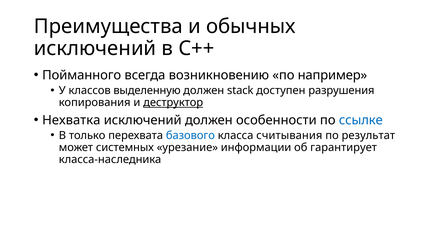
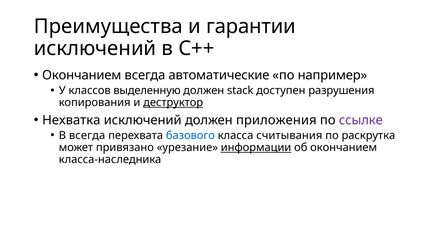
обычных: обычных -> гарантии (251, 26)
Пойманного: Пойманного -> Окончанием (82, 75)
возникновению: возникновению -> автоматические (219, 75)
особенности: особенности -> приложения (276, 120)
ссылке colour: blue -> purple (361, 120)
В только: только -> всегда (87, 135)
результат: результат -> раскрутка (368, 135)
системных: системных -> привязано (125, 147)
информации underline: none -> present (256, 147)
об гарантирует: гарантирует -> окончанием (344, 147)
